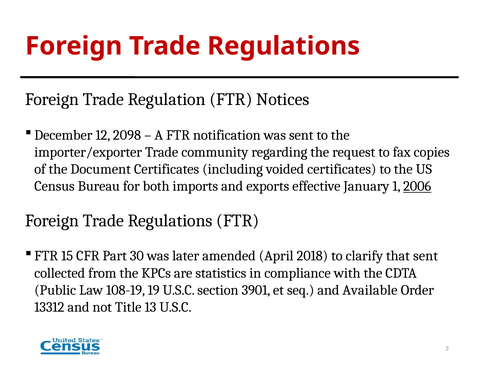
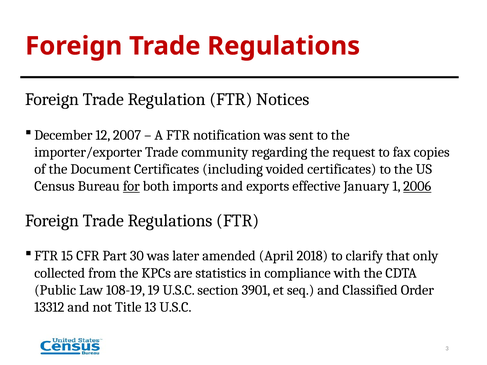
2098: 2098 -> 2007 (127, 135)
for underline: none -> present (131, 186)
that sent: sent -> only (426, 256)
Available: Available -> Classified (370, 290)
